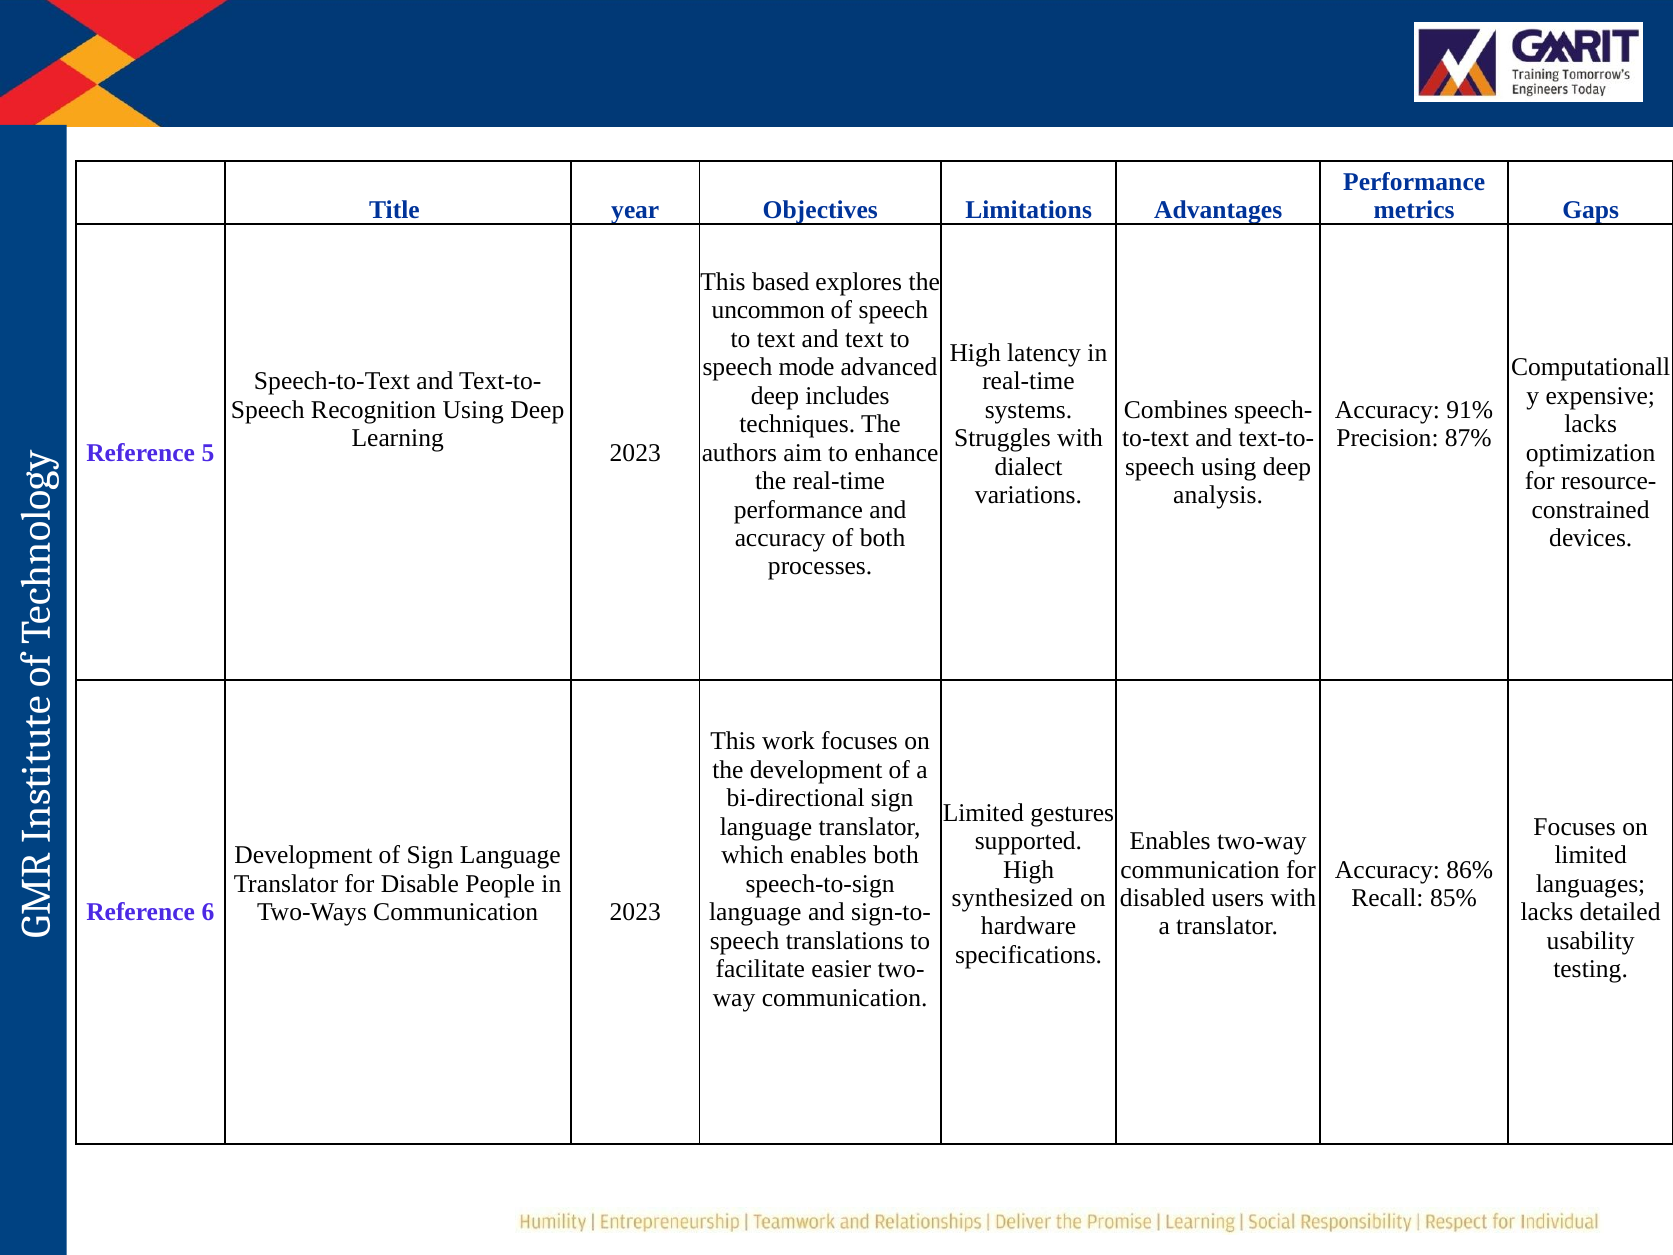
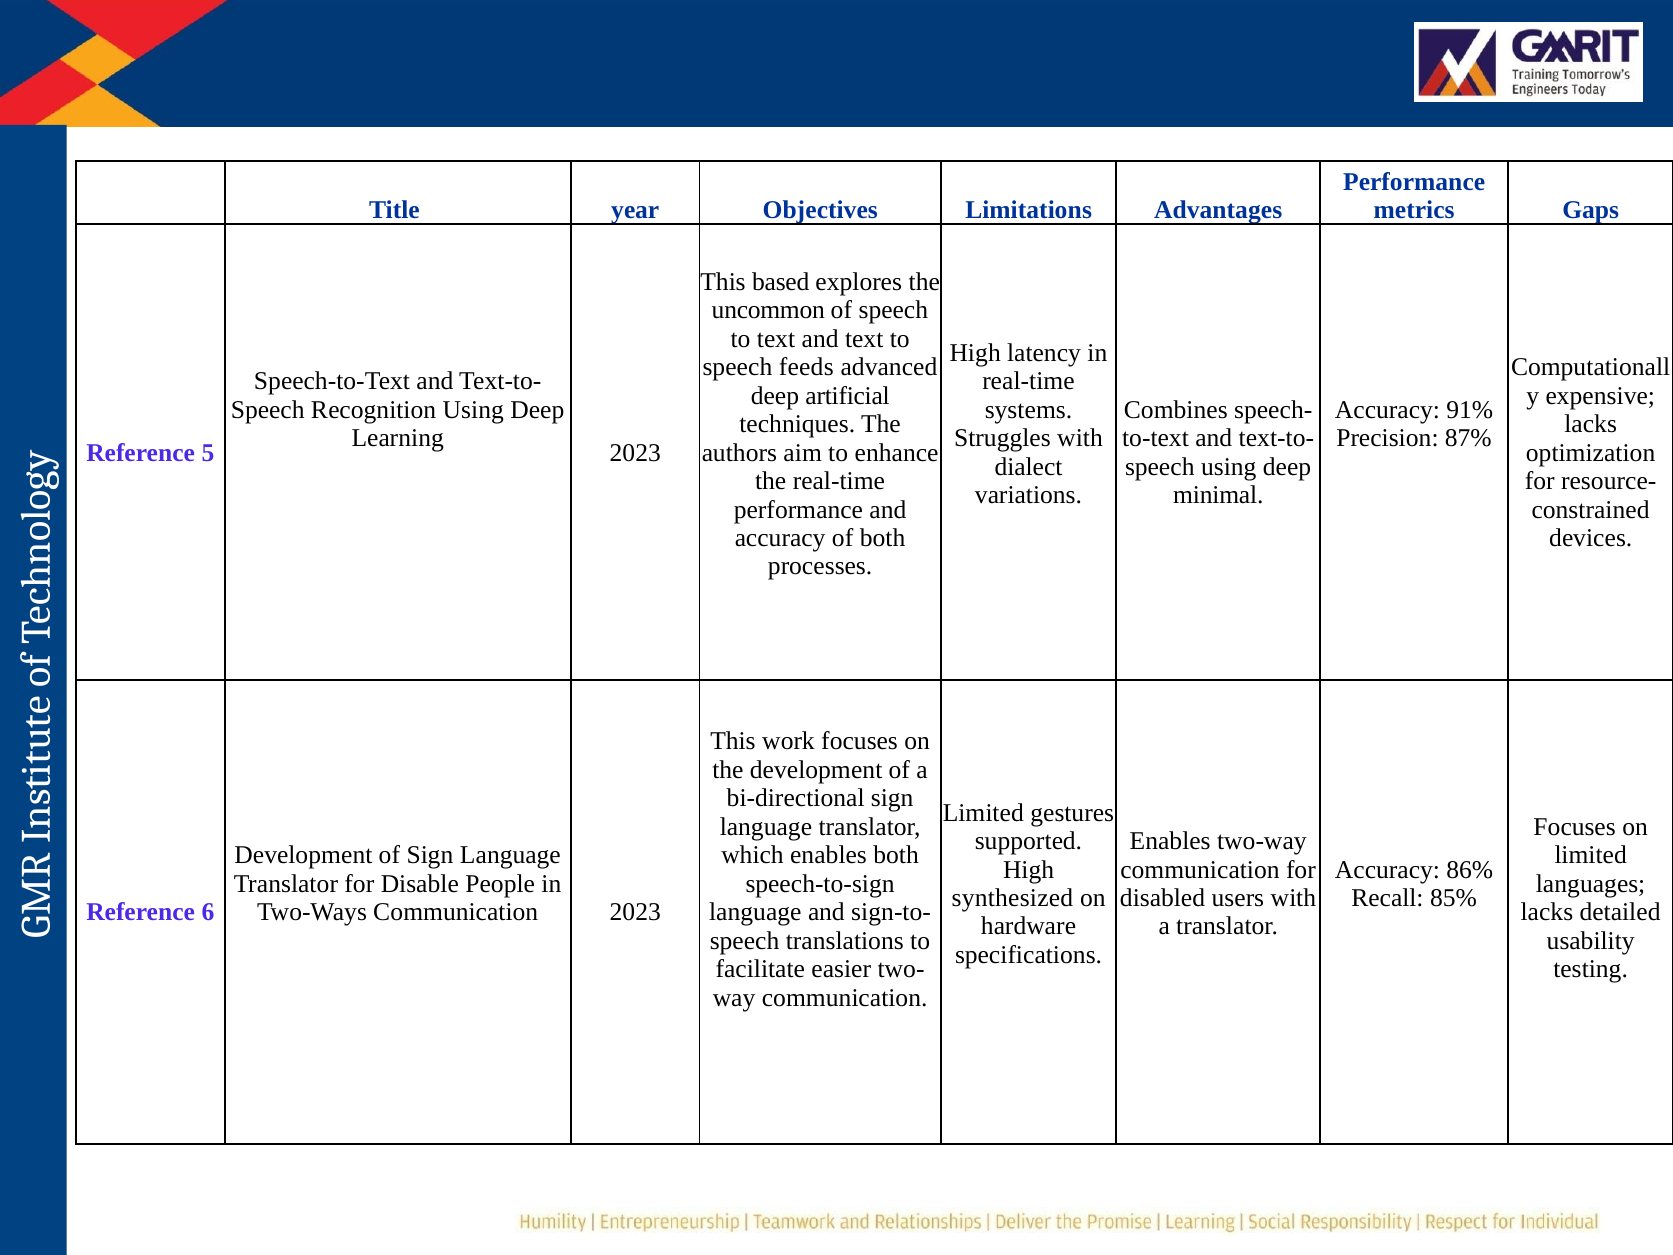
mode: mode -> feeds (806, 367)
includes: includes -> artificial (848, 396)
analysis: analysis -> minimal (1218, 495)
